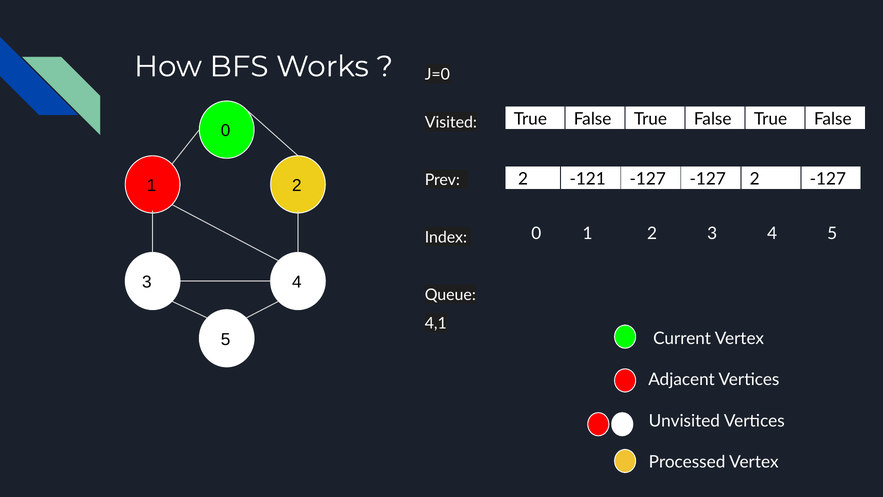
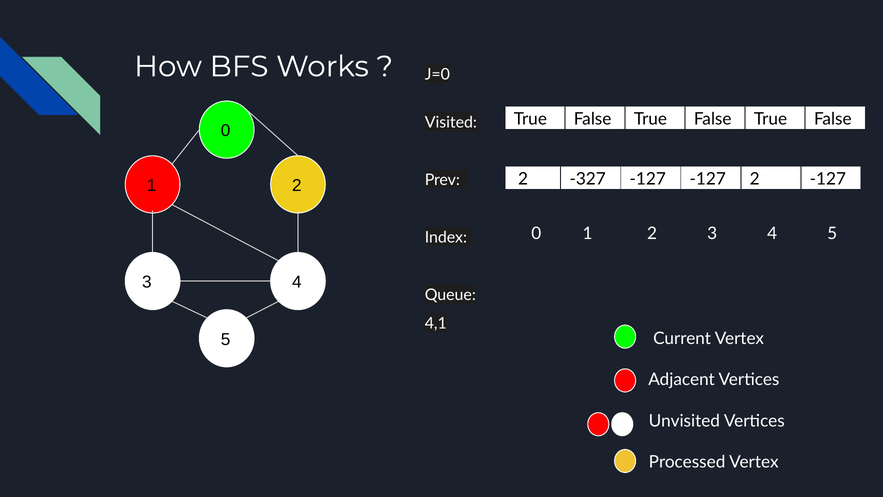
-121: -121 -> -327 (588, 179)
